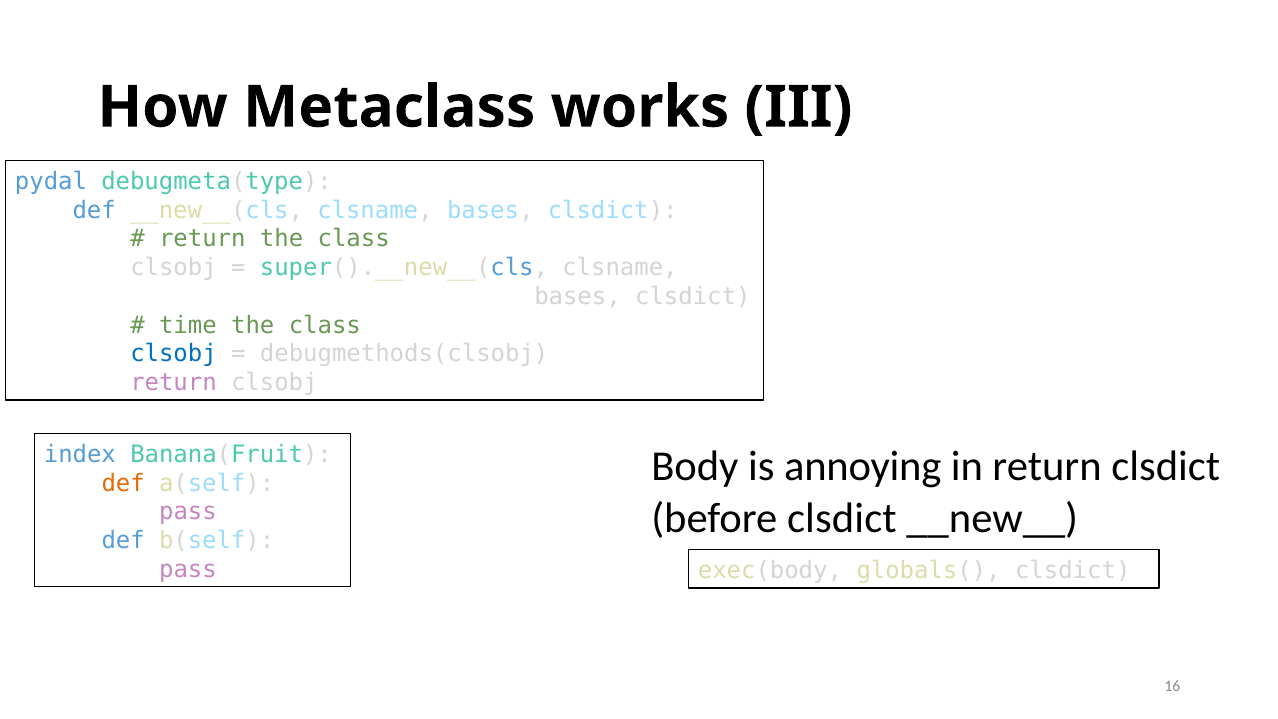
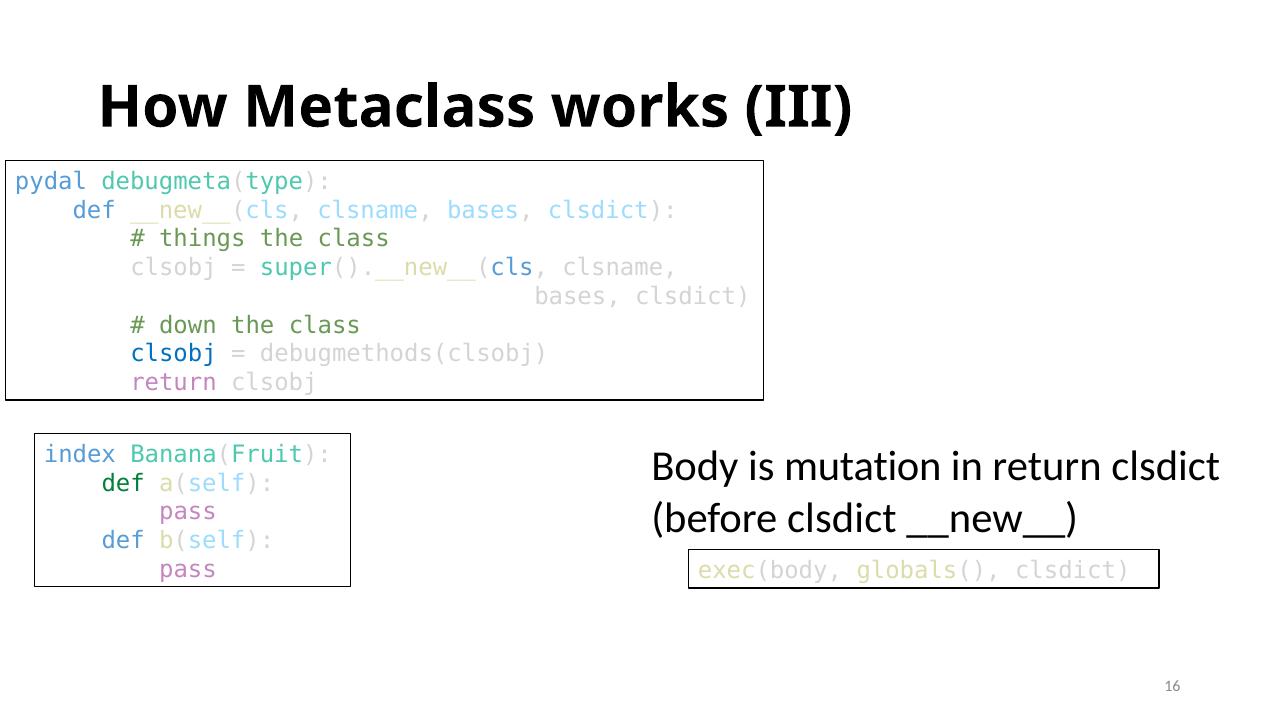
return: return -> things (202, 239)
time: time -> down (188, 325)
annoying: annoying -> mutation (863, 467)
def colour: orange -> green (123, 483)
